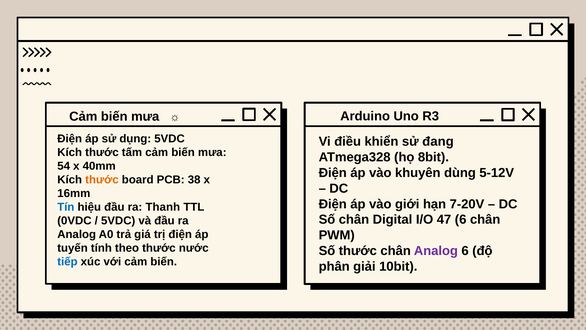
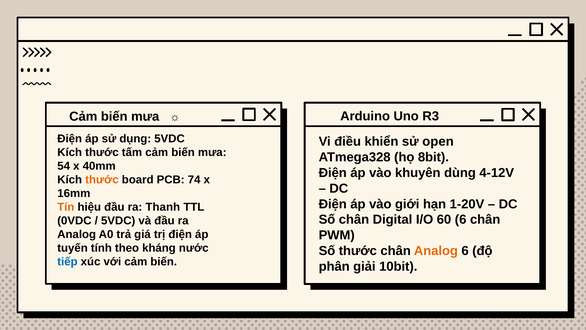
đang: đang -> open (438, 141)
5-12V: 5-12V -> 4-12V (497, 173)
38: 38 -> 74 (194, 179)
7-20V: 7-20V -> 1-20V (467, 204)
Tín colour: blue -> orange (66, 207)
47: 47 -> 60 (444, 219)
theo thước: thước -> kháng (159, 248)
Analog colour: purple -> orange (436, 251)
